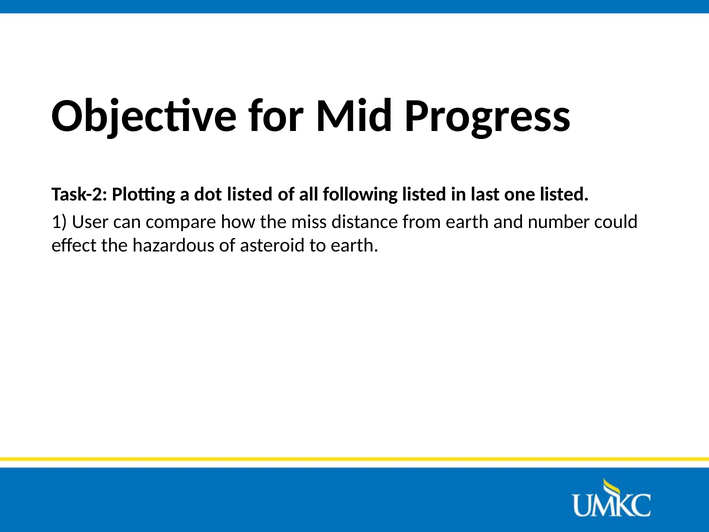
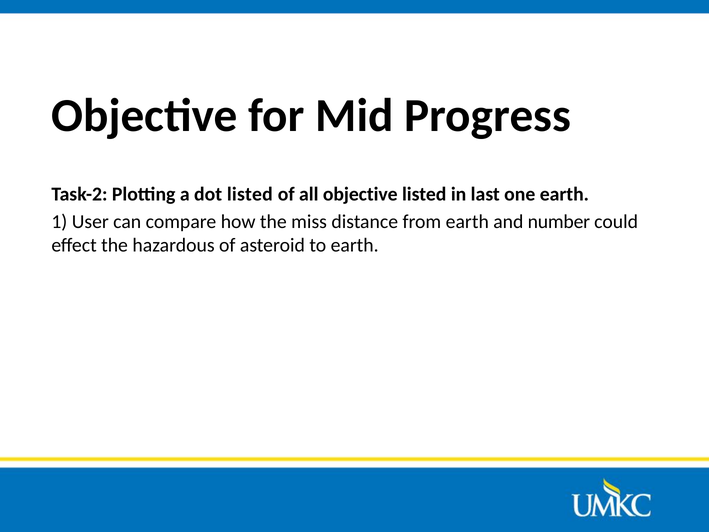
all following: following -> objective (360, 194)
one listed: listed -> earth (564, 194)
